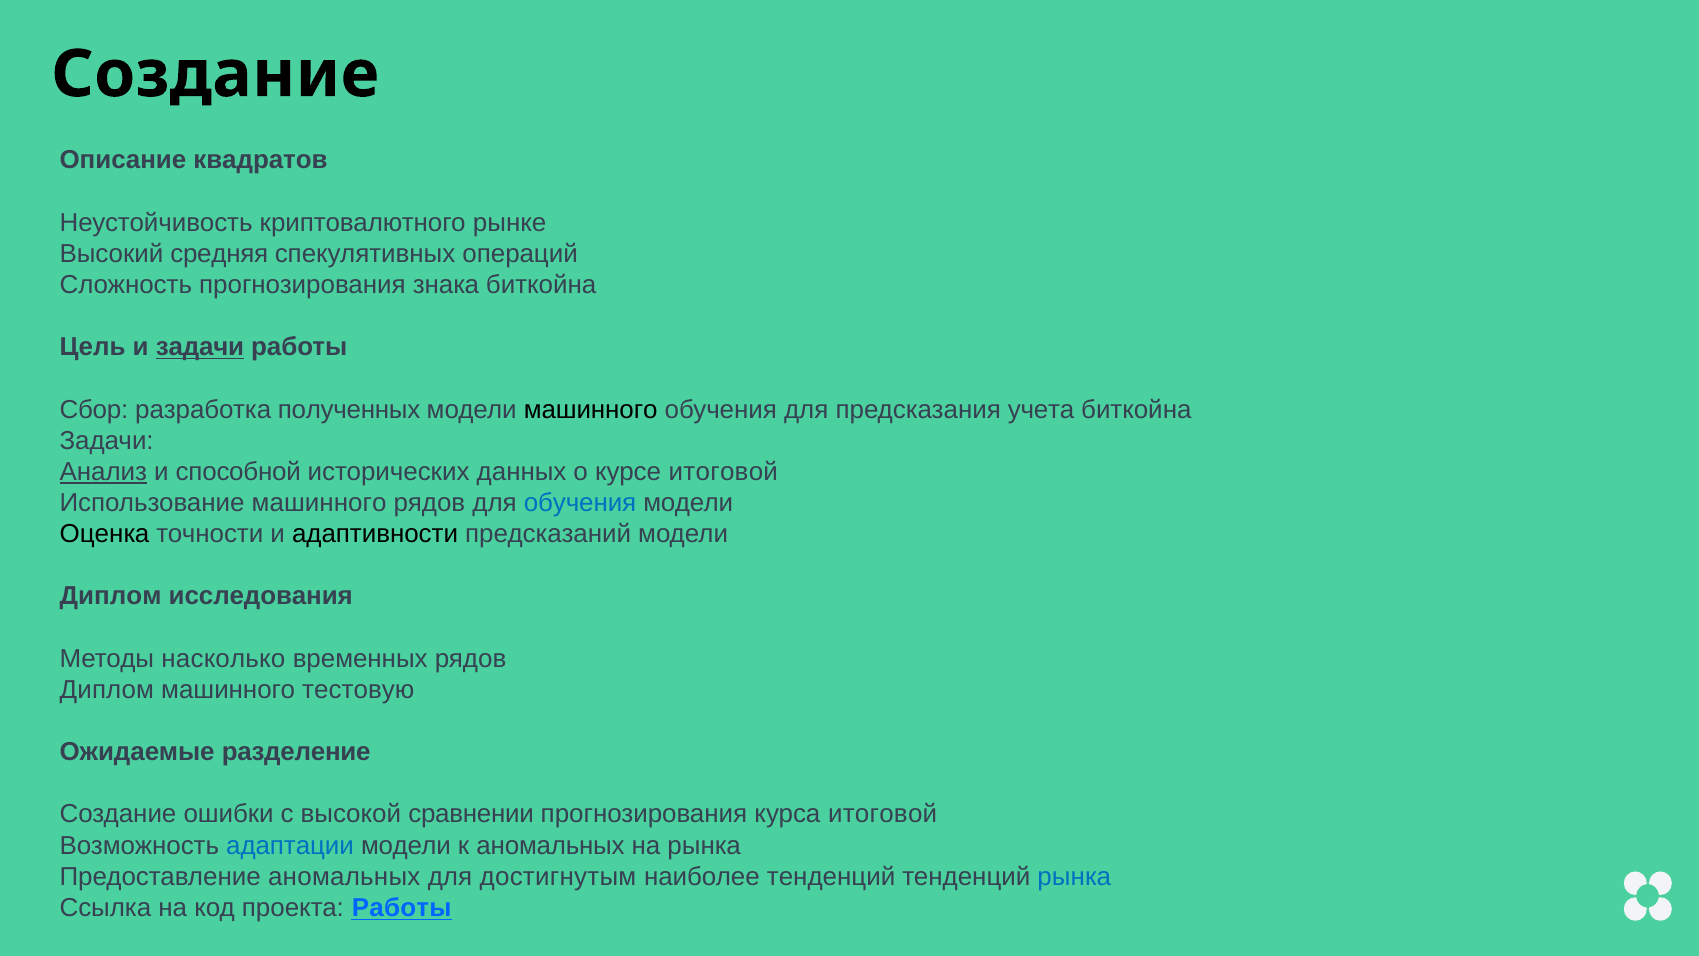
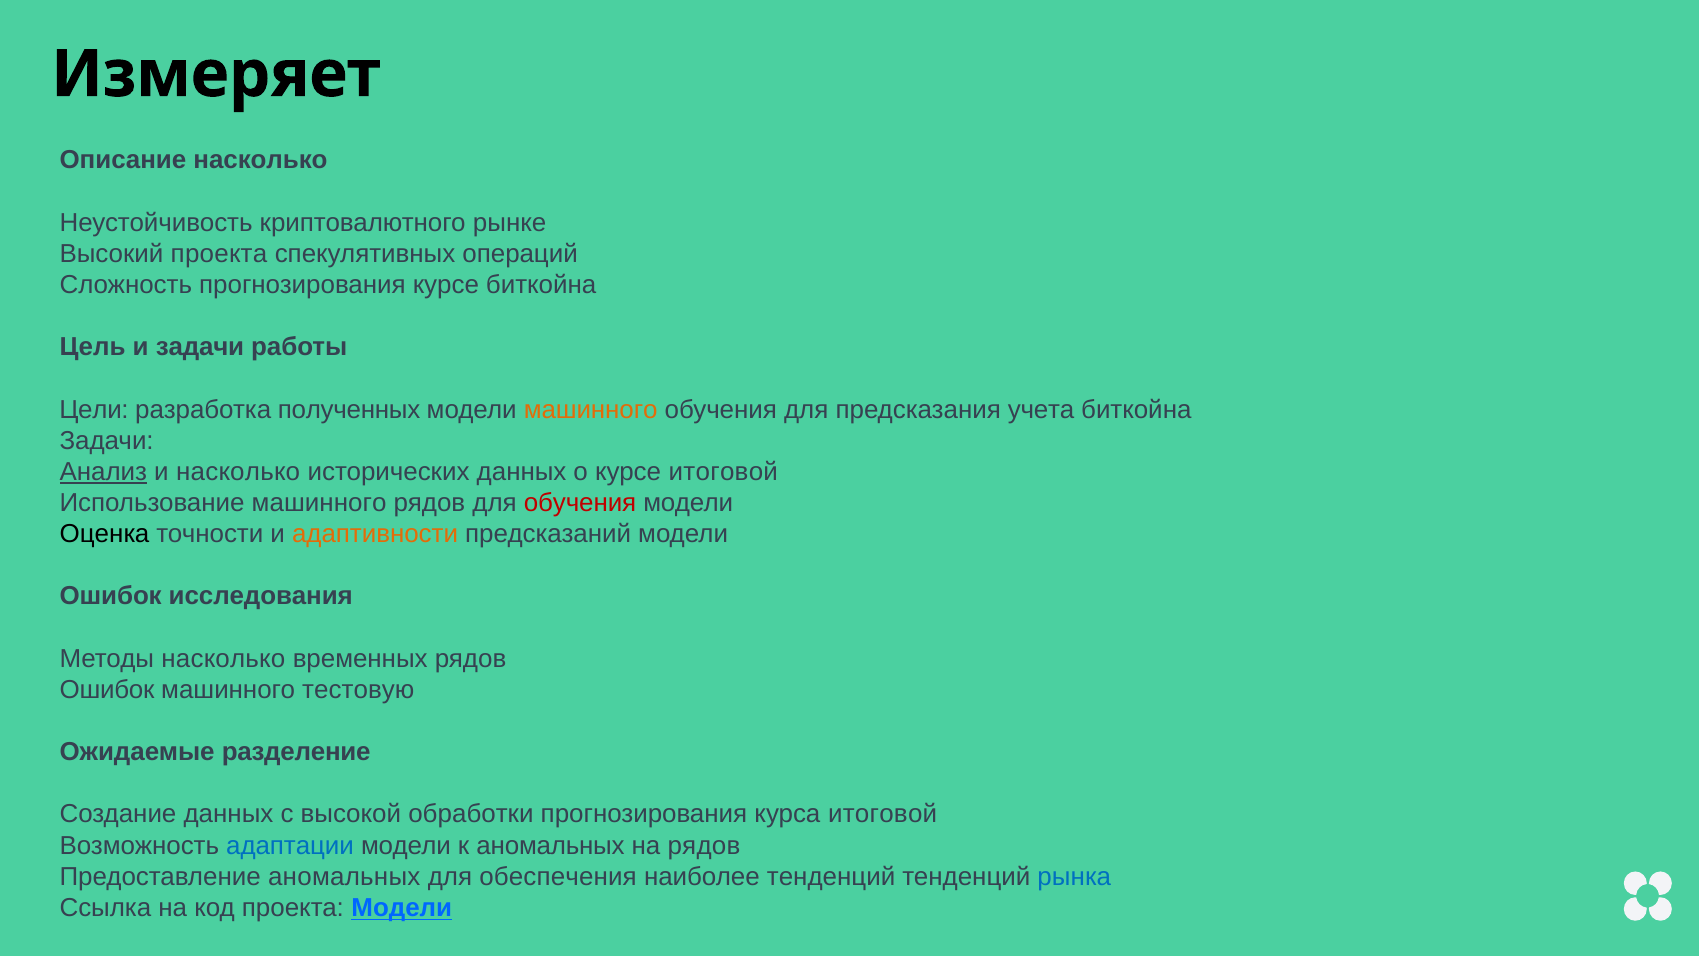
Создание: Создание -> Измеряет (216, 74)
Описание квадратов: квадратов -> насколько (260, 160)
Высокий средняя: средняя -> проекта (219, 254)
прогнозирования знака: знака -> курсе (446, 285)
задачи underline: present -> none (200, 347)
Сбор: Сбор -> Цели (94, 409)
машинного colour: black -> orange (591, 409)
и способной: способной -> насколько (238, 472)
обучения colour: blue -> red (580, 503)
адаптивности colour: black -> orange (375, 534)
Диплом: Диплом -> Ошибок (111, 596)
Диплом: Диплом -> Ошибок (107, 690)
Создание ошибки: ошибки -> данных (229, 814)
сравнении: сравнении -> обработки (471, 814)
на рынка: рынка -> рядов (704, 845)
достигнутым: достигнутым -> обеспечения (558, 876)
проекта Работы: Работы -> Модели (402, 908)
